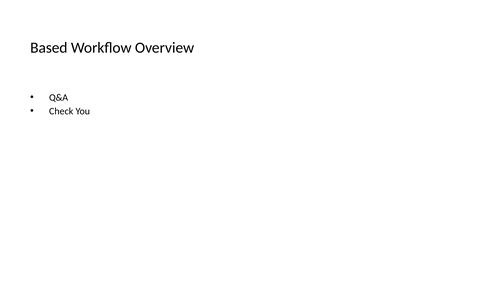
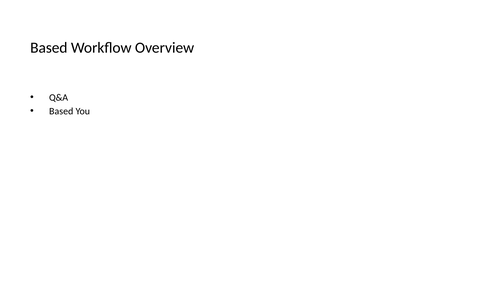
Check: Check -> Based (61, 111)
